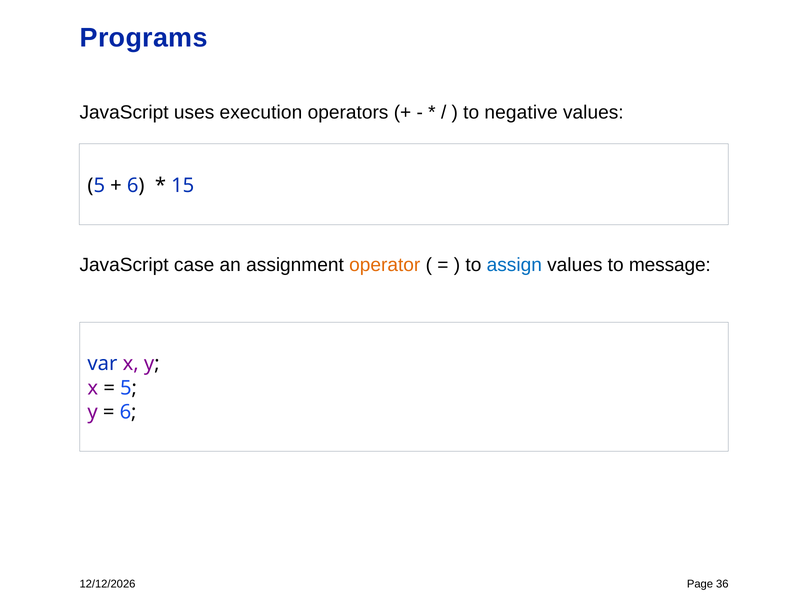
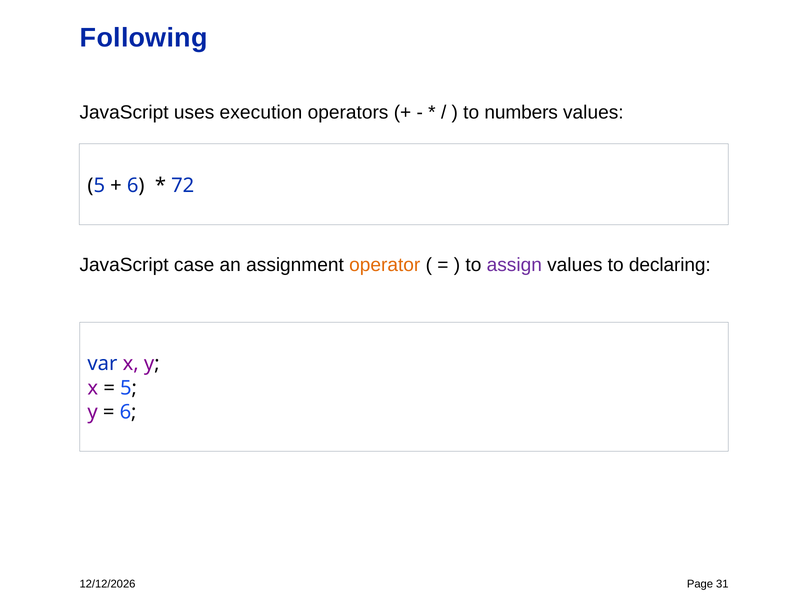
Programs: Programs -> Following (144, 38)
negative: negative -> numbers (521, 112)
15: 15 -> 72 (183, 186)
assign colour: blue -> purple (514, 265)
message: message -> declaring (670, 265)
36: 36 -> 31 (722, 584)
